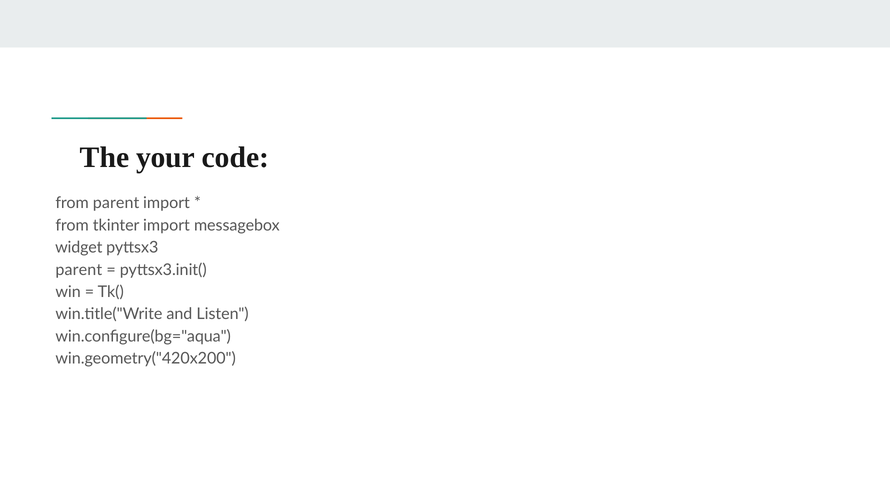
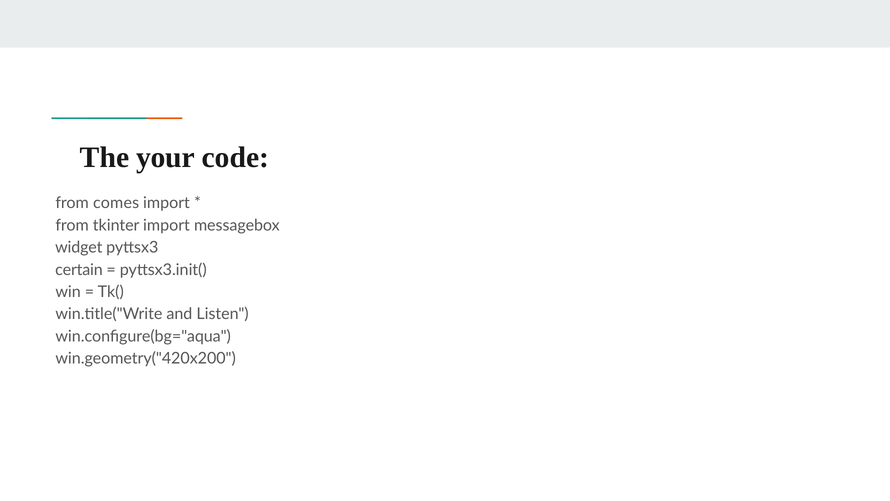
from parent: parent -> comes (116, 203)
parent: parent -> certain (79, 270)
